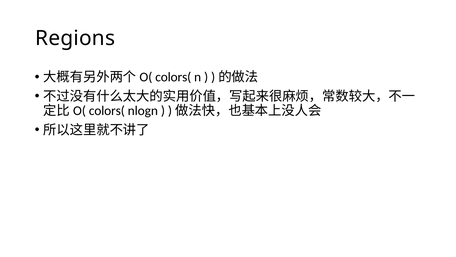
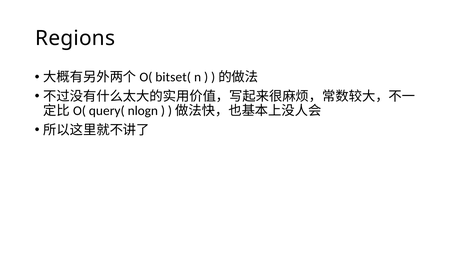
colors(: colors( -> bitset( (173, 77)
colors(: colors( -> query( (107, 111)
